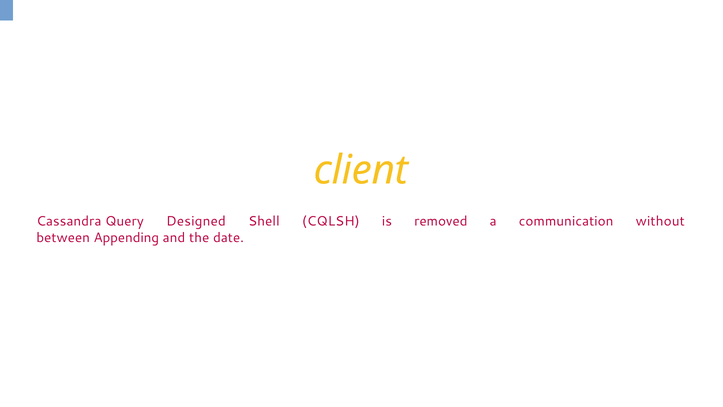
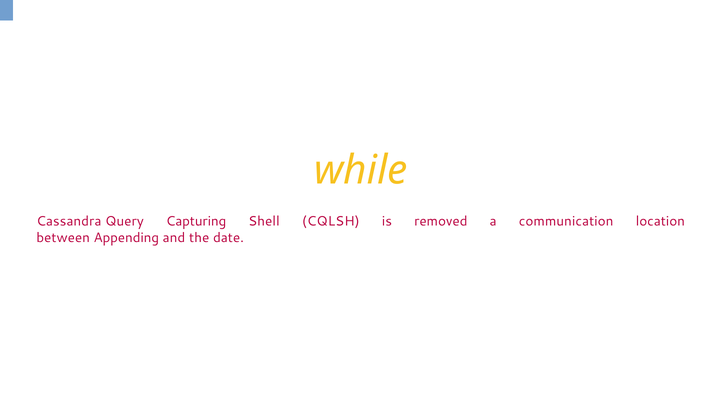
client: client -> while (361, 170)
Designed: Designed -> Capturing (196, 221)
without: without -> location (660, 221)
